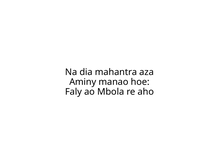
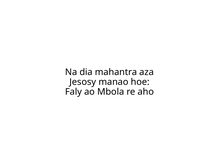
Aminy: Aminy -> Jesosy (83, 82)
